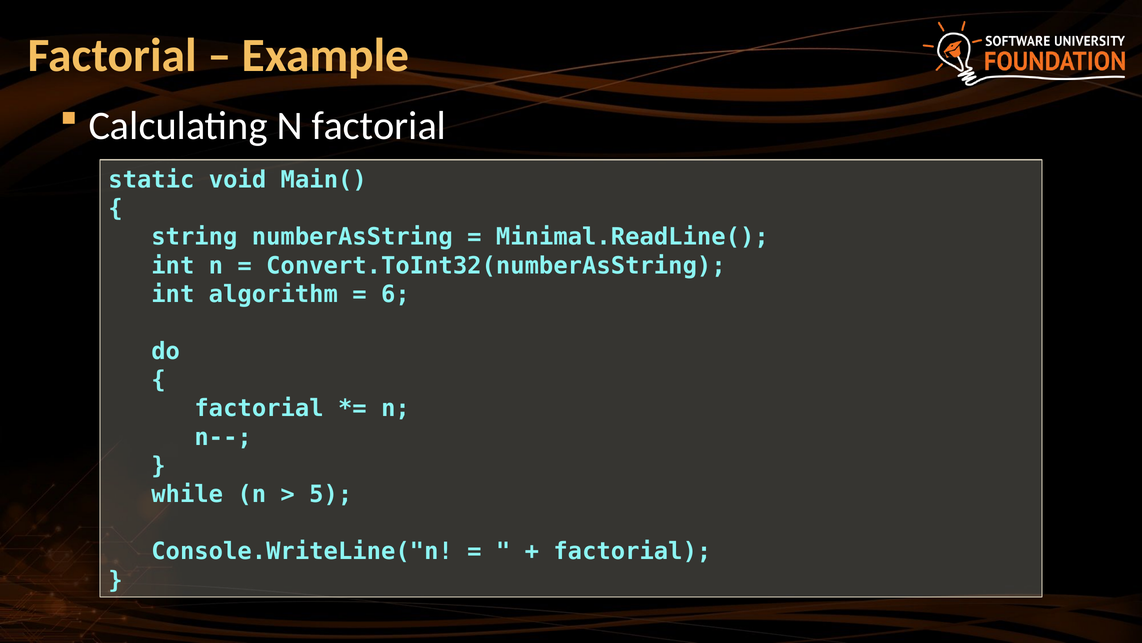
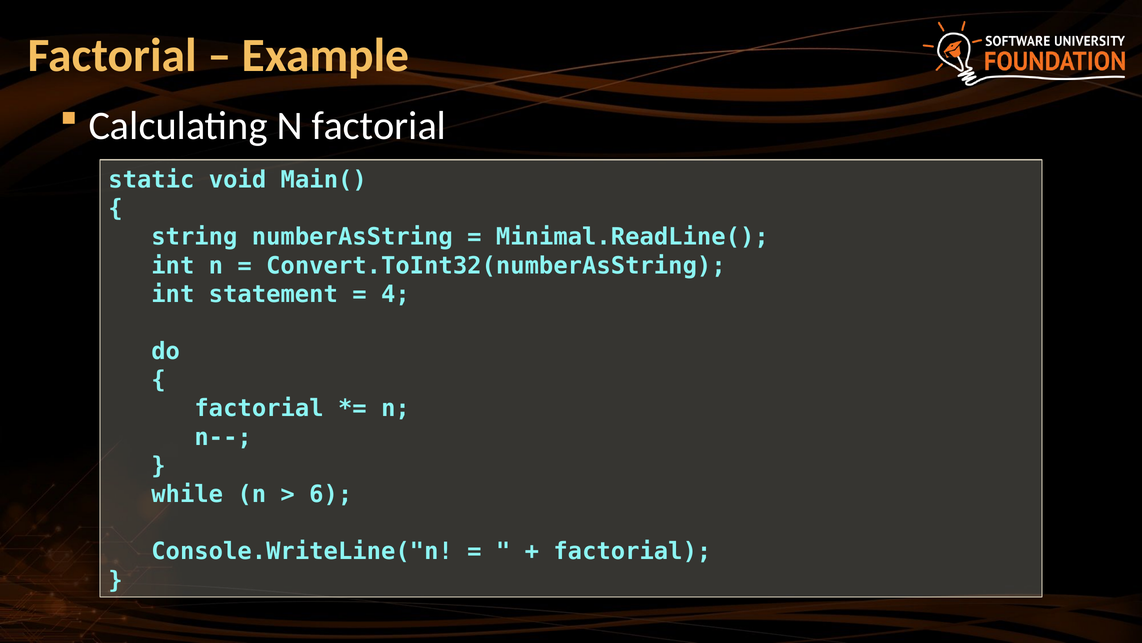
algorithm: algorithm -> statement (273, 294)
6: 6 -> 4 (395, 294)
5: 5 -> 6 (331, 494)
